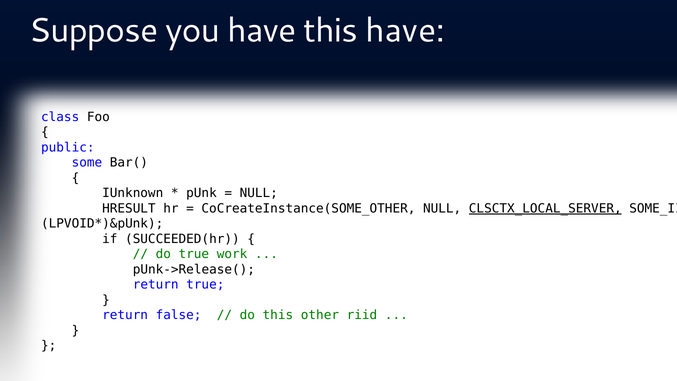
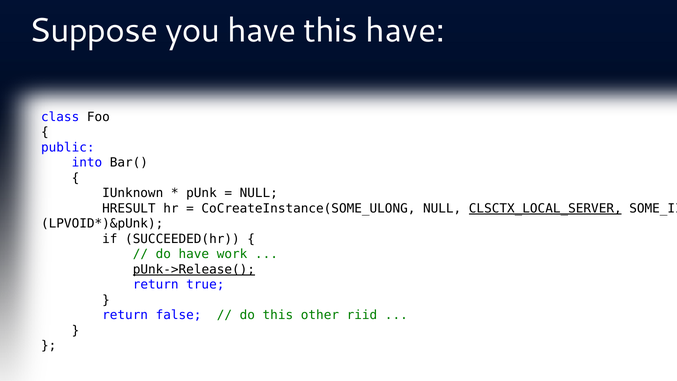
some: some -> into (87, 163)
CoCreateInstance(SOME_OTHER: CoCreateInstance(SOME_OTHER -> CoCreateInstance(SOME_ULONG (308, 208)
do true: true -> have (194, 254)
pUnk->Release( underline: none -> present (194, 269)
